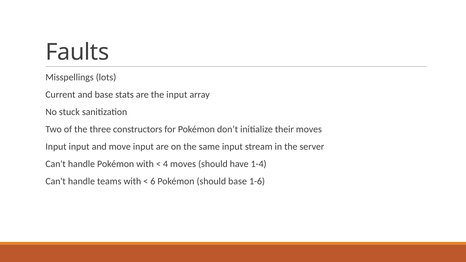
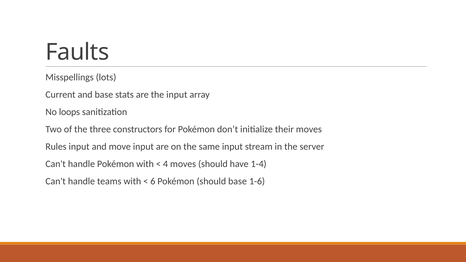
stuck: stuck -> loops (69, 112)
Input: Input -> Rules (56, 147)
